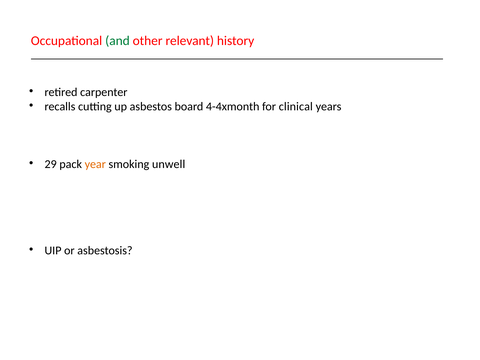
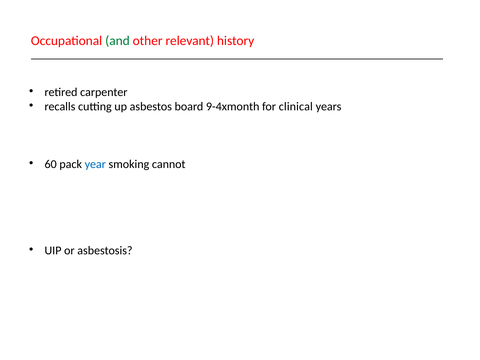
4-4xmonth: 4-4xmonth -> 9-4xmonth (233, 107)
29: 29 -> 60 (51, 164)
year colour: orange -> blue (95, 164)
unwell: unwell -> cannot (169, 164)
